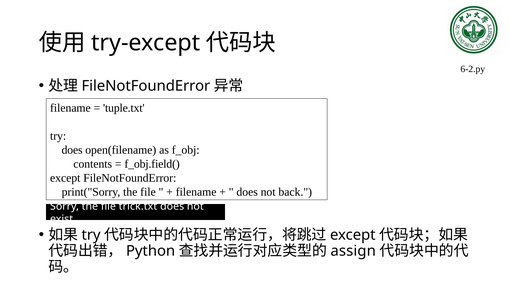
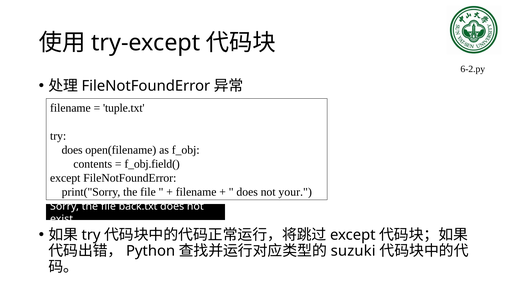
back: back -> your (295, 192)
trick.txt: trick.txt -> back.txt (138, 207)
assign: assign -> suzuki (353, 251)
